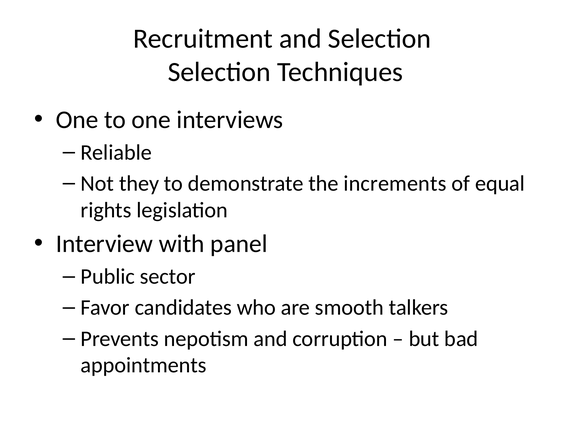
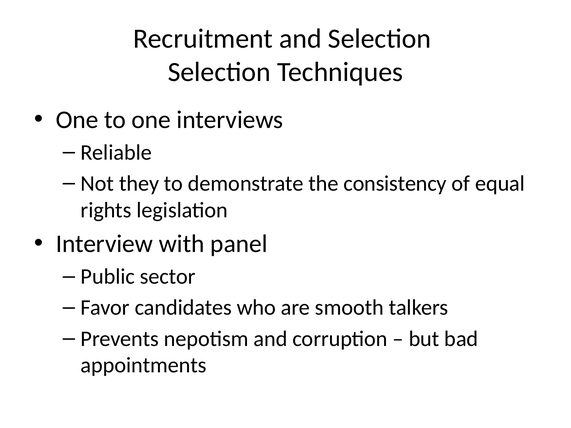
increments: increments -> consistency (395, 184)
